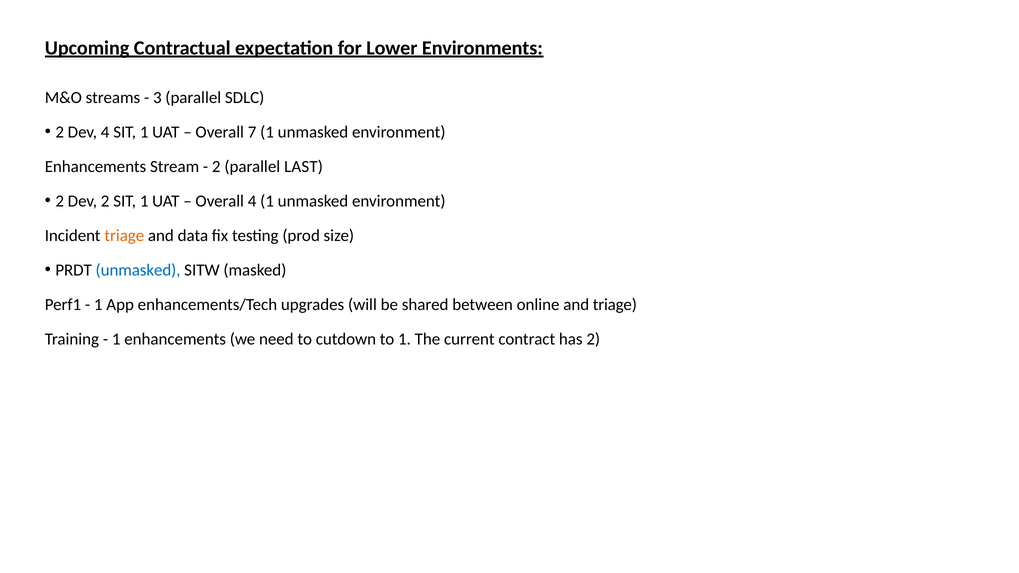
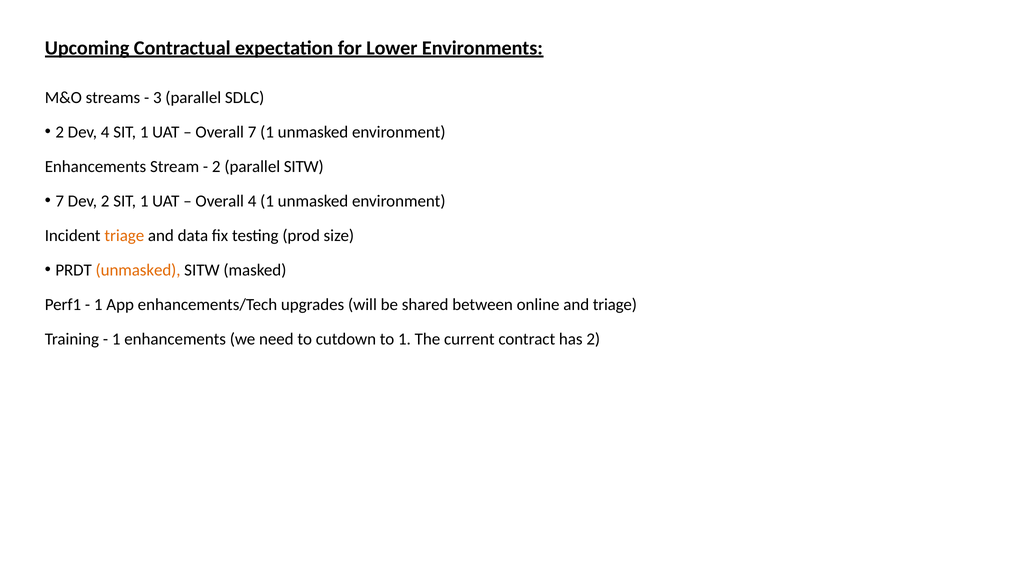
parallel LAST: LAST -> SITW (304, 167)
2: 2 -> 7 (60, 201)
unmasked colour: blue -> orange (138, 270)
